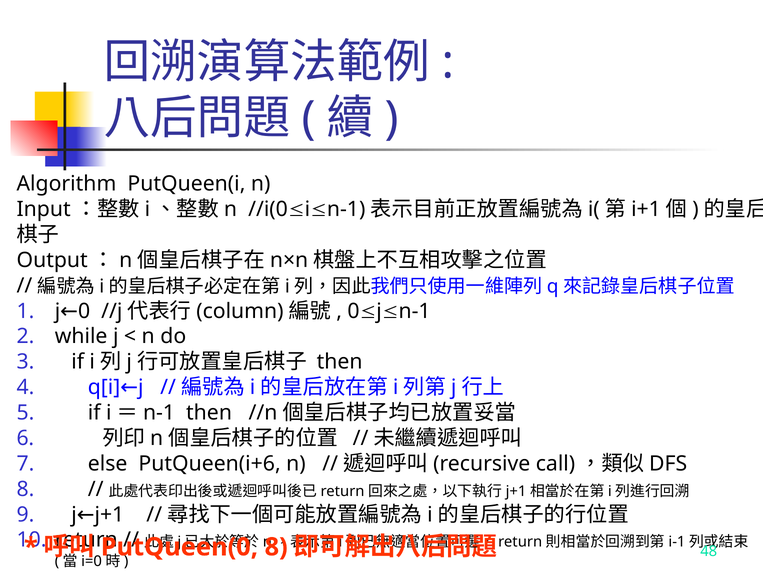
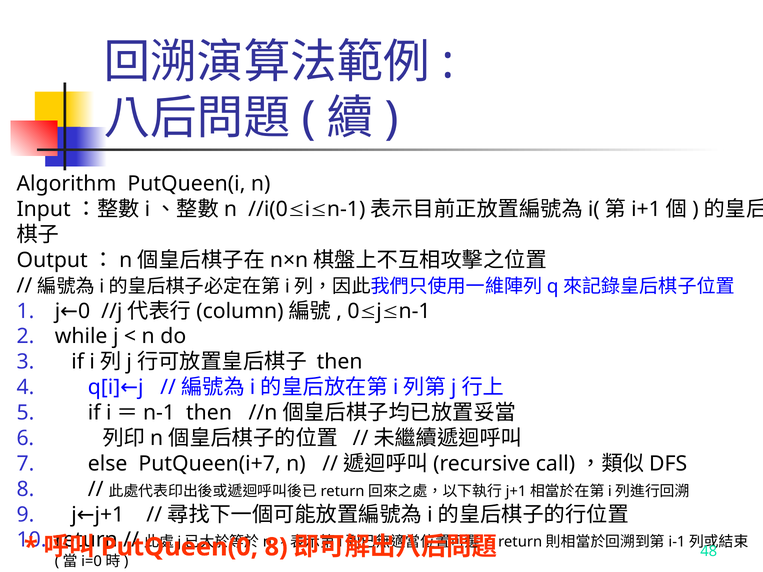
PutQueen(i+6: PutQueen(i+6 -> PutQueen(i+7 (210, 464)
